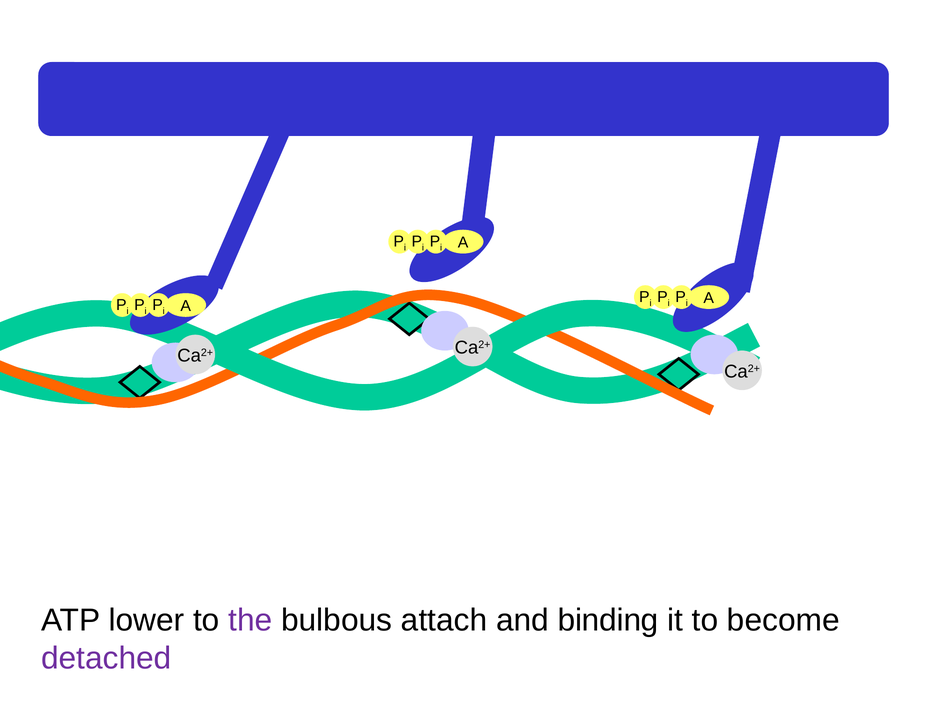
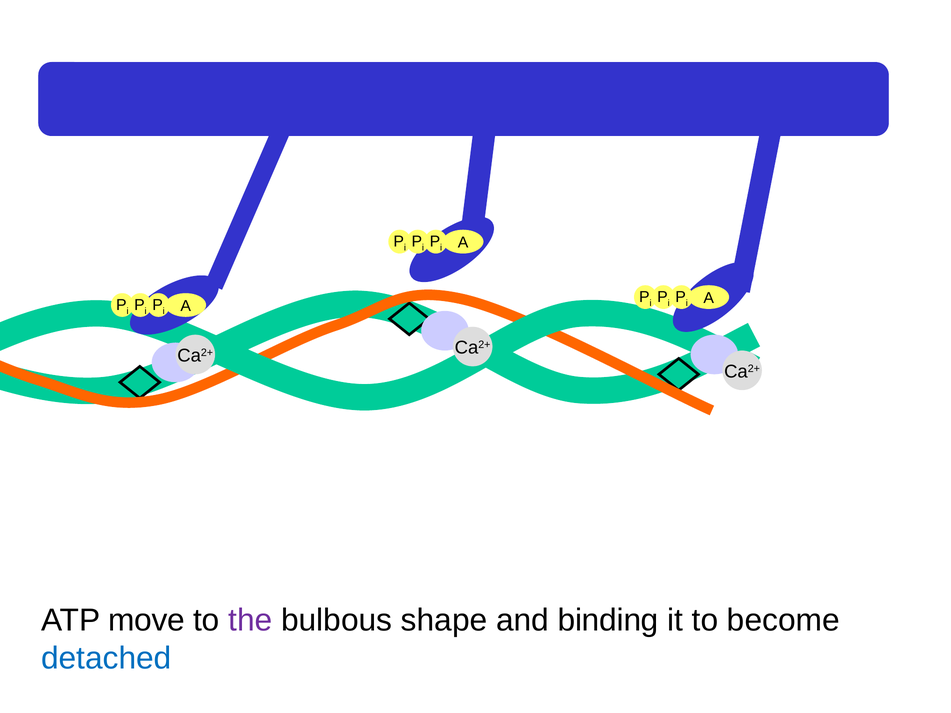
lower: lower -> move (147, 620)
attach: attach -> shape (444, 620)
detached colour: purple -> blue (106, 658)
